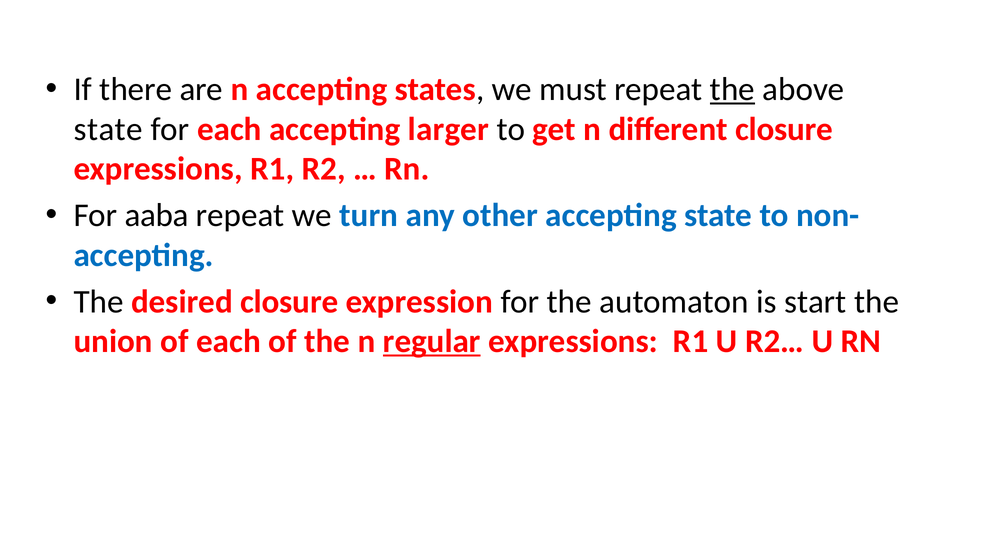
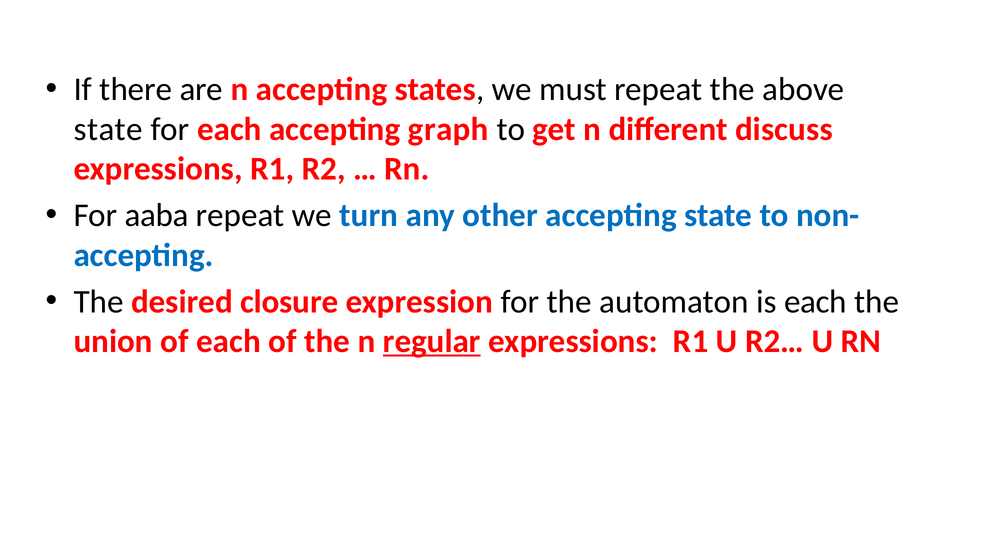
the underline: present -> none (732, 89)
larger: larger -> graph (448, 129)
different closure: closure -> discuss (784, 129)
is start: start -> each (815, 302)
